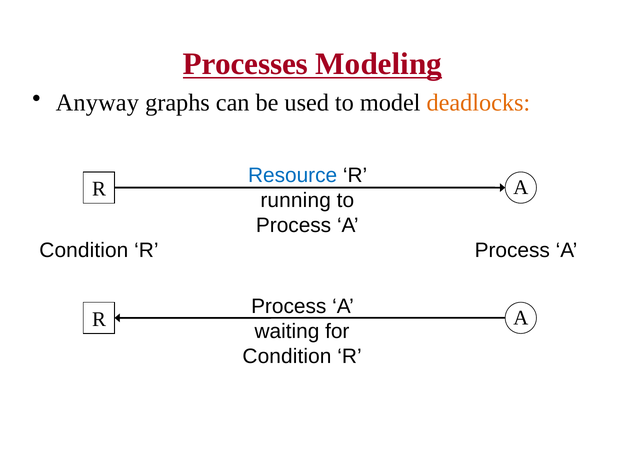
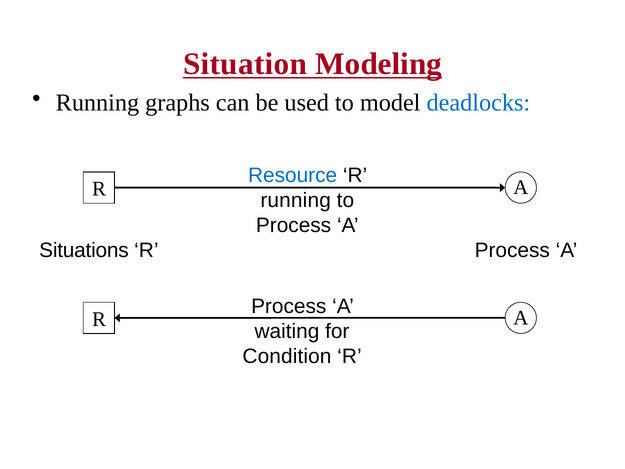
Processes: Processes -> Situation (245, 64)
Anyway: Anyway -> Running (97, 103)
deadlocks colour: orange -> blue (478, 103)
Condition: Condition -> Situations (84, 250)
